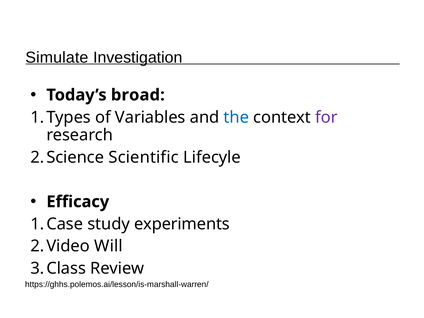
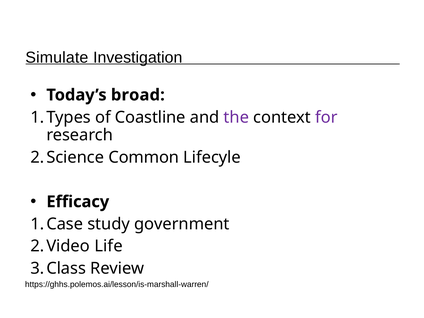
Variables: Variables -> Coastline (150, 117)
the colour: blue -> purple (236, 117)
Scientific: Scientific -> Common (144, 157)
experiments: experiments -> government (182, 224)
Will: Will -> Life (109, 246)
